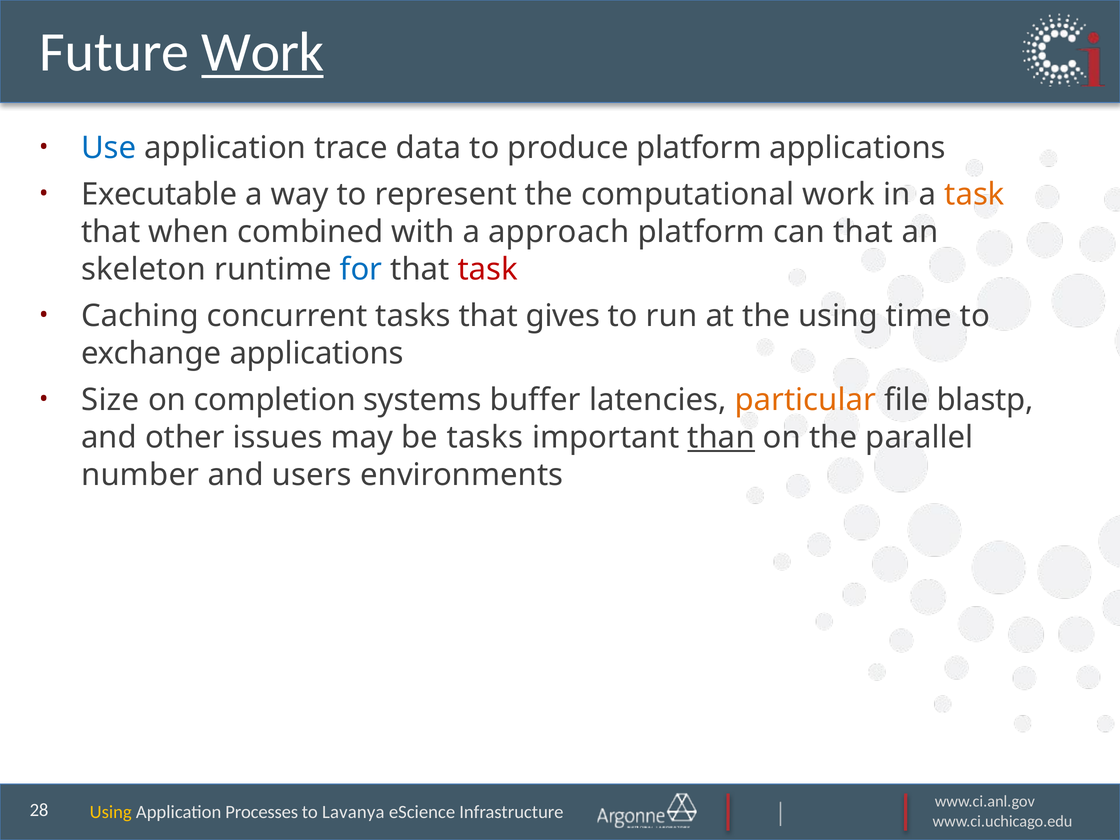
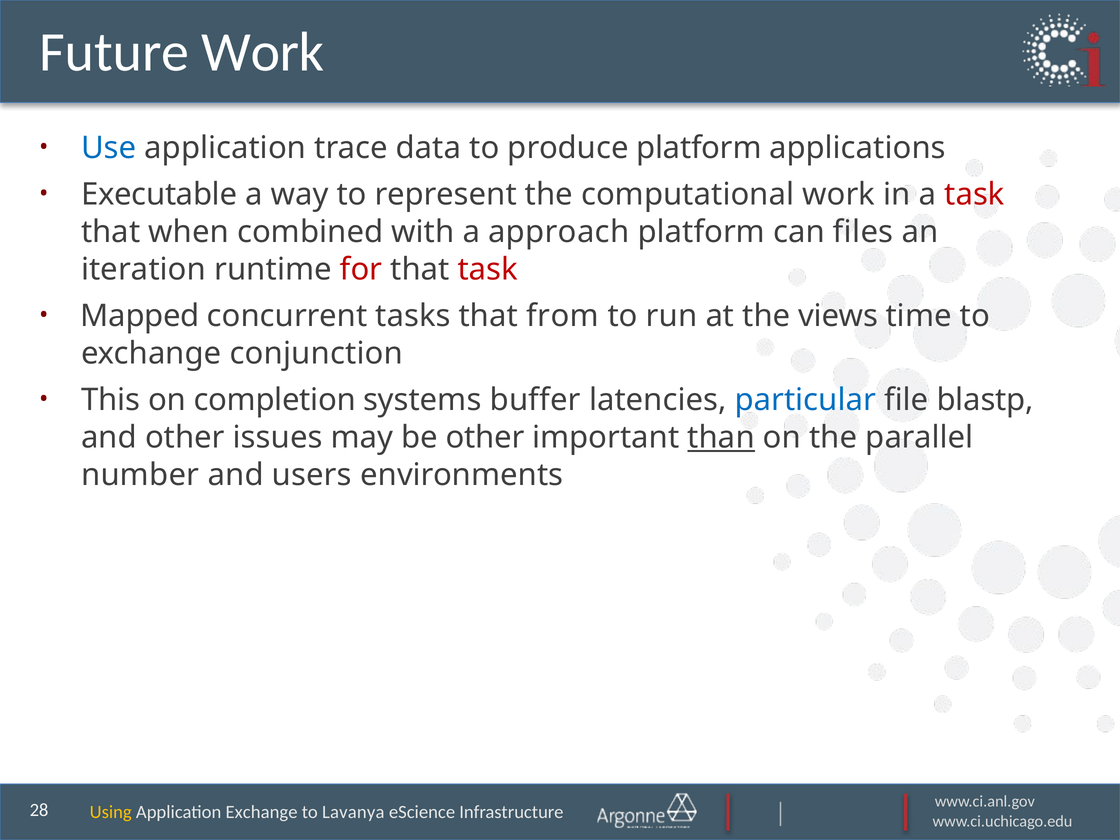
Work underline: present -> none (263, 52)
task colour: orange -> red (974, 195)
can that: that -> files (863, 232)
skeleton: skeleton -> iteration (144, 269)
for colour: blue -> red (361, 269)
Caching: Caching -> Mapped (140, 316)
gives: gives -> from (563, 316)
the using: using -> views (838, 316)
exchange applications: applications -> conjunction (316, 353)
Size: Size -> This (111, 400)
particular colour: orange -> blue (805, 400)
be tasks: tasks -> other (485, 438)
Application Processes: Processes -> Exchange (262, 812)
